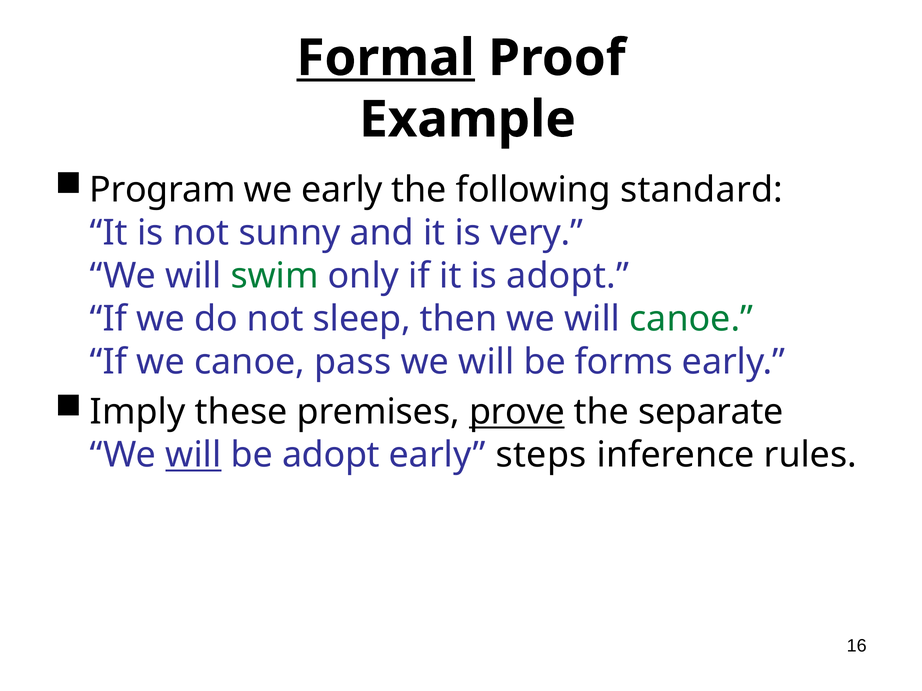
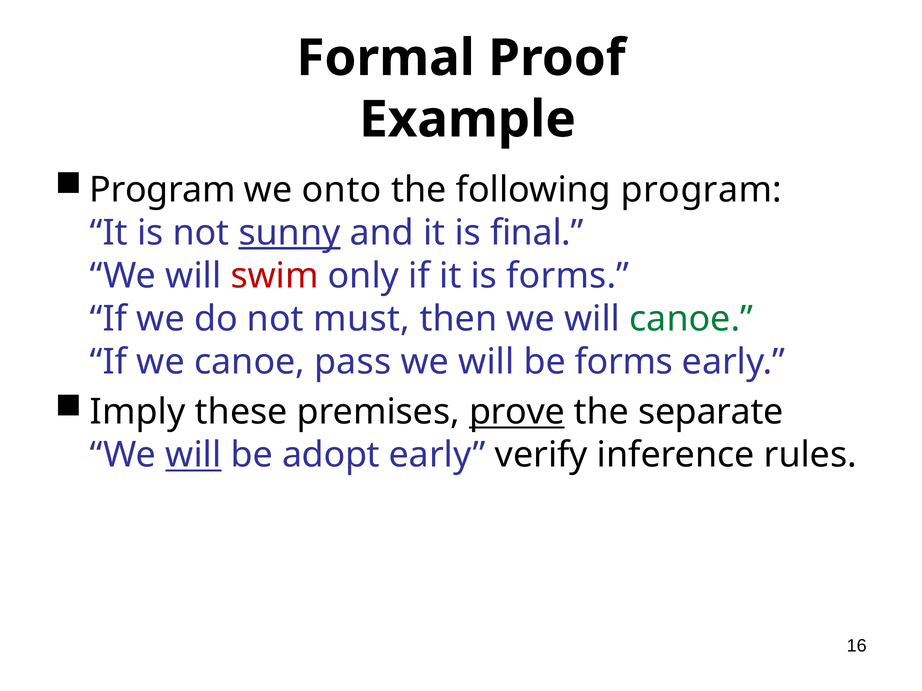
Formal underline: present -> none (386, 58)
we early: early -> onto (342, 190)
following standard: standard -> program (701, 190)
sunny underline: none -> present (290, 233)
very: very -> final (537, 233)
swim colour: green -> red (275, 276)
is adopt: adopt -> forms (568, 276)
sleep: sleep -> must (362, 319)
steps: steps -> verify (541, 455)
